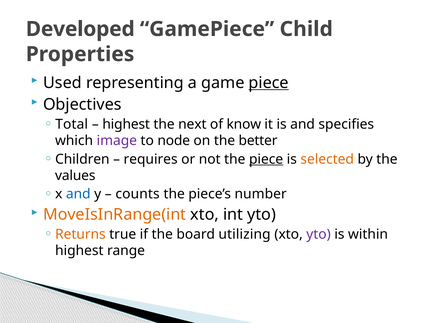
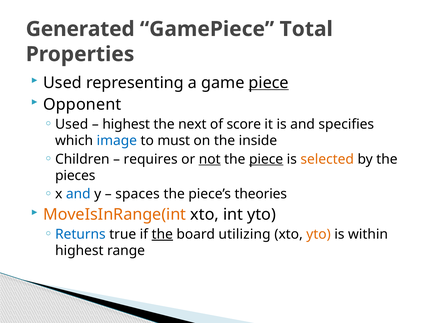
Developed: Developed -> Generated (80, 29)
Child: Child -> Total (306, 29)
Objectives: Objectives -> Opponent (82, 105)
Total: Total -> Used (72, 124)
know: know -> score (244, 124)
image colour: purple -> blue (117, 141)
node: node -> must (174, 141)
better: better -> inside (258, 141)
not underline: none -> present (210, 159)
values: values -> pieces (75, 176)
counts: counts -> spaces (138, 194)
number: number -> theories (261, 194)
Returns colour: orange -> blue (80, 234)
the underline: none -> present (162, 234)
yto colour: purple -> orange (319, 234)
